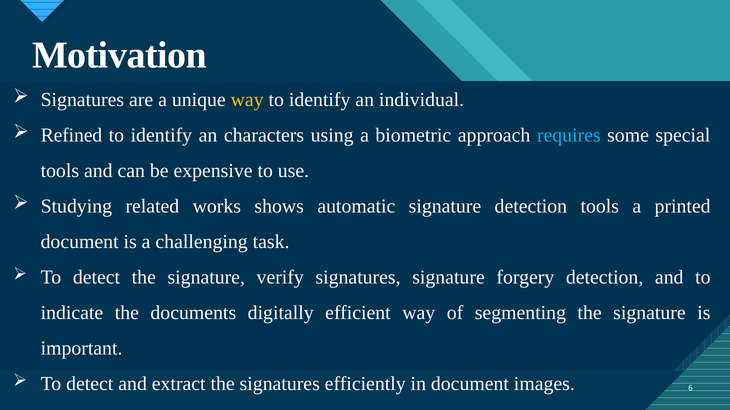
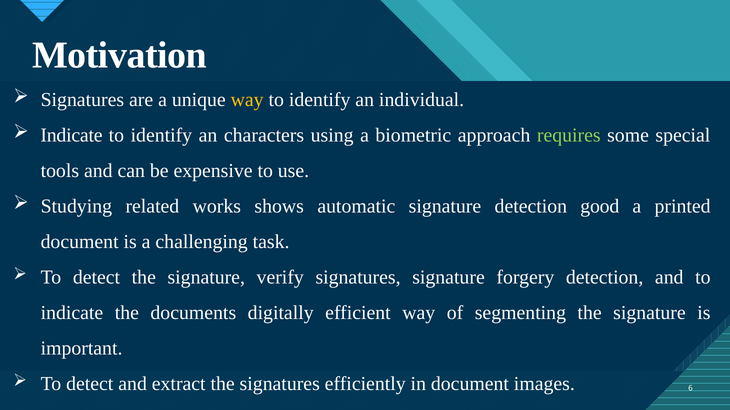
Refined: Refined -> Indicate (71, 135)
requires colour: light blue -> light green (569, 135)
detection tools: tools -> good (600, 206)
